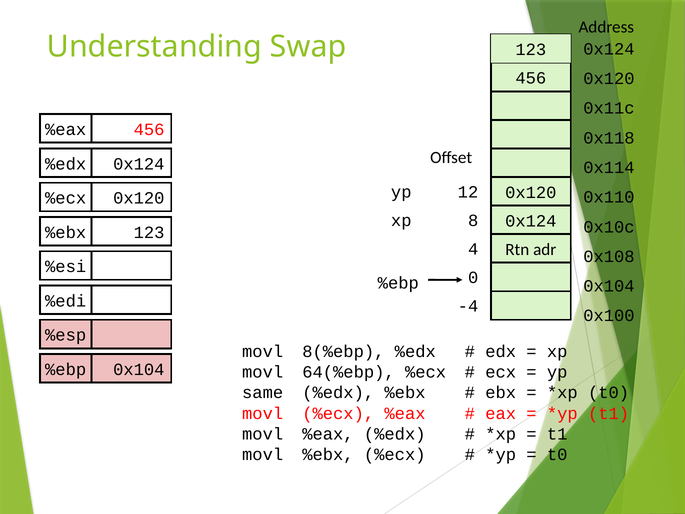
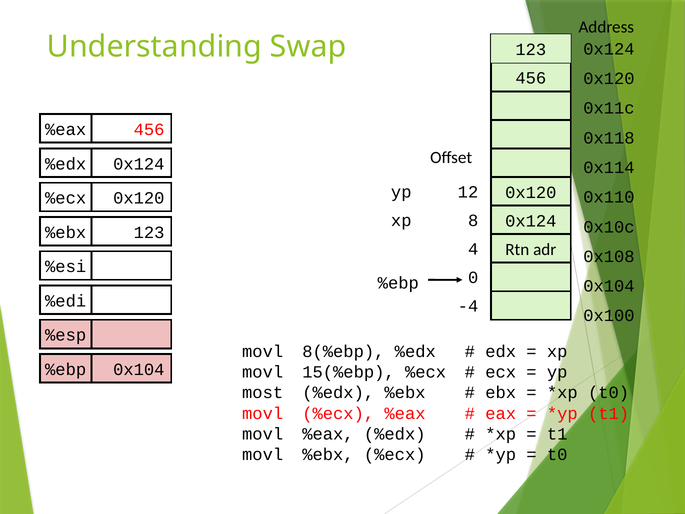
64(%ebp: 64(%ebp -> 15(%ebp (349, 372)
same: same -> most (263, 393)
